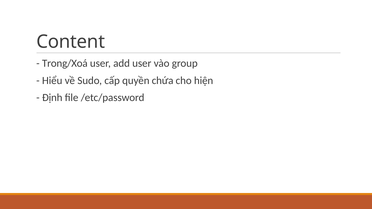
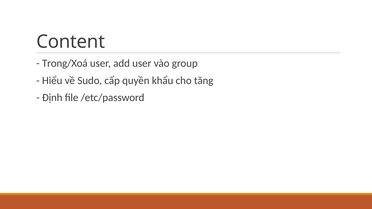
chứa: chứa -> khẩu (163, 81)
hiện: hiện -> tăng (204, 81)
